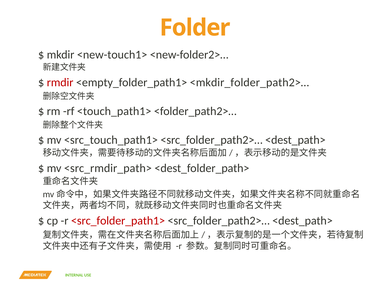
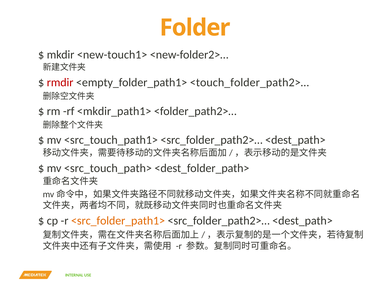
<mkdir_folder_path2>…: <mkdir_folder_path2>… -> <touch_folder_path2>… (249, 82)
<touch_path1>: <touch_path1> -> <mkdir_path1> (114, 111)
<src_rmdir_path>: <src_rmdir_path> -> <src_touch_path> (108, 168)
<src_folder_path1> colour: red -> orange (118, 220)
